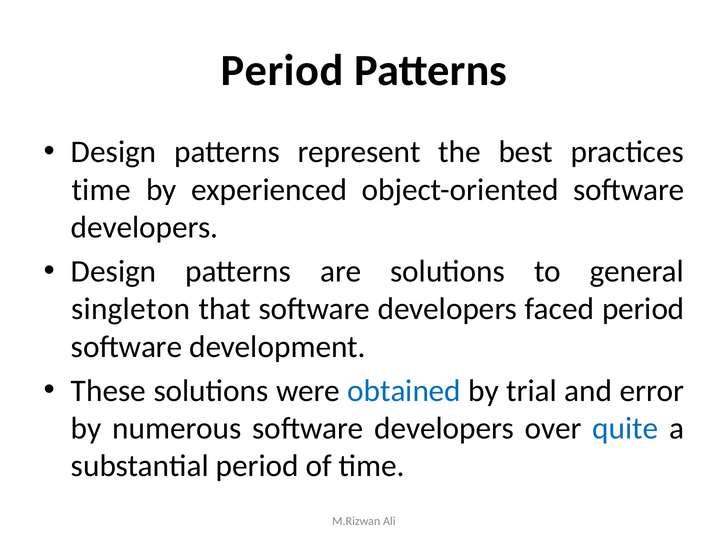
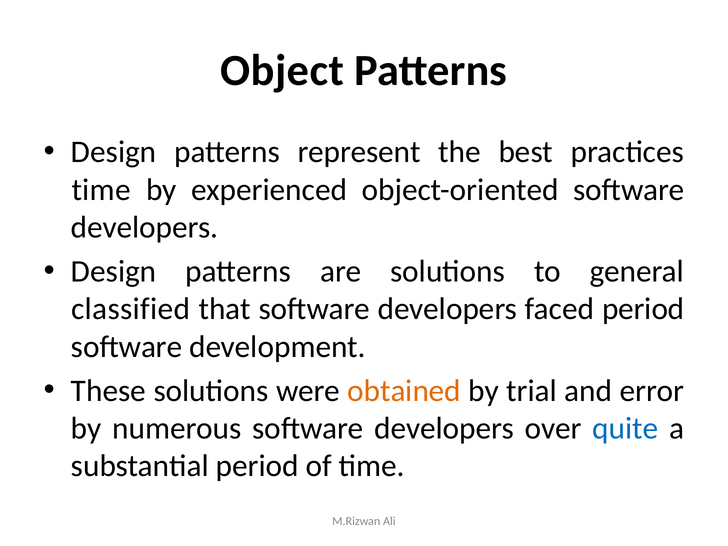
Period: Period -> Object (282, 70)
singleton: singleton -> classified (131, 309)
obtained colour: blue -> orange (404, 391)
